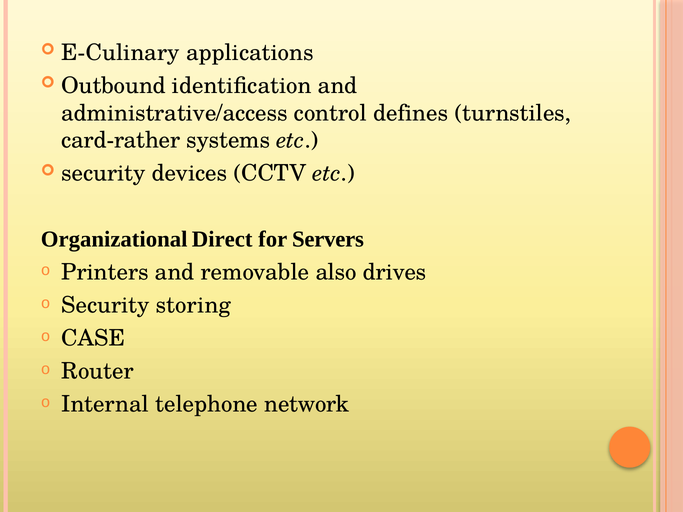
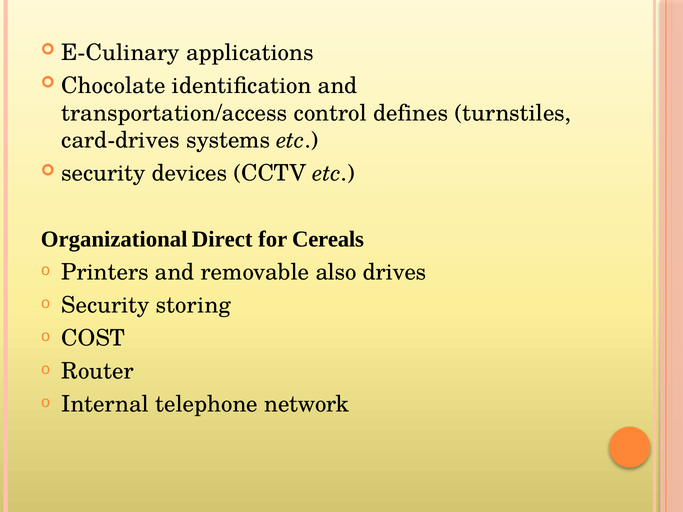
Outbound: Outbound -> Chocolate (113, 86)
administrative/access: administrative/access -> transportation/access (174, 113)
card-rather: card-rather -> card-drives (121, 140)
Servers: Servers -> Cereals (328, 239)
CASE: CASE -> COST (93, 339)
